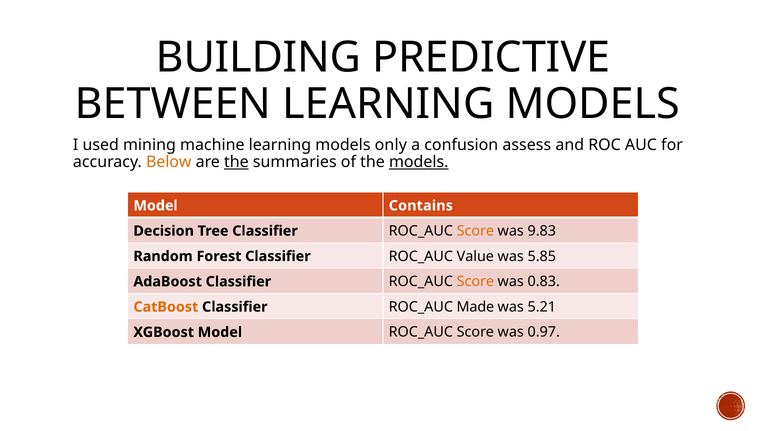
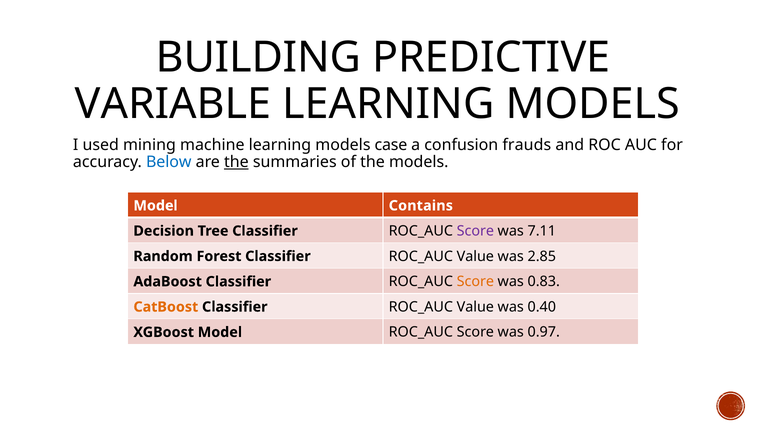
BETWEEN: BETWEEN -> VARIABLE (173, 104)
only: only -> case (391, 145)
assess: assess -> frauds (527, 145)
Below colour: orange -> blue (169, 162)
models underline: present -> none (419, 162)
Score colour: orange -> purple (475, 231)
9.83: 9.83 -> 7.11 (542, 231)
5.85: 5.85 -> 2.85 (542, 256)
Made: Made -> Value (475, 307)
5.21: 5.21 -> 0.40 (542, 307)
